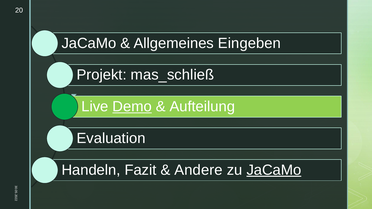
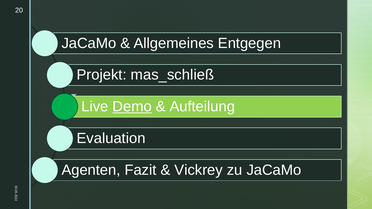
Eingeben: Eingeben -> Entgegen (249, 43)
Handeln: Handeln -> Agenten (91, 170)
Andere: Andere -> Vickrey (199, 170)
JaCaMo underline: present -> none (274, 170)
